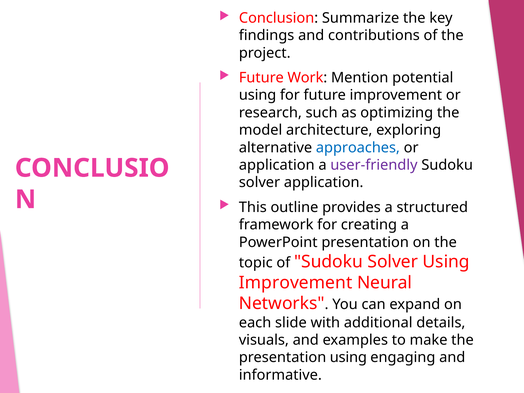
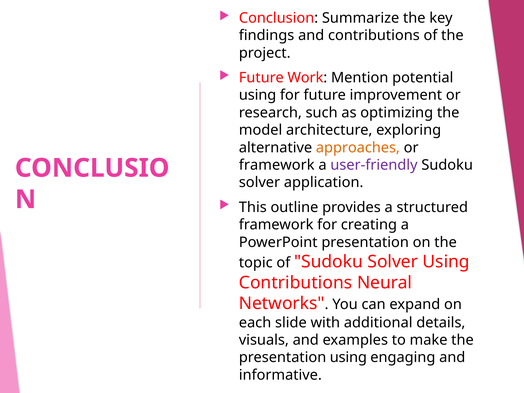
approaches colour: blue -> orange (358, 148)
application: application -> framework (277, 165)
Improvement: Improvement -> Contributions (296, 283)
